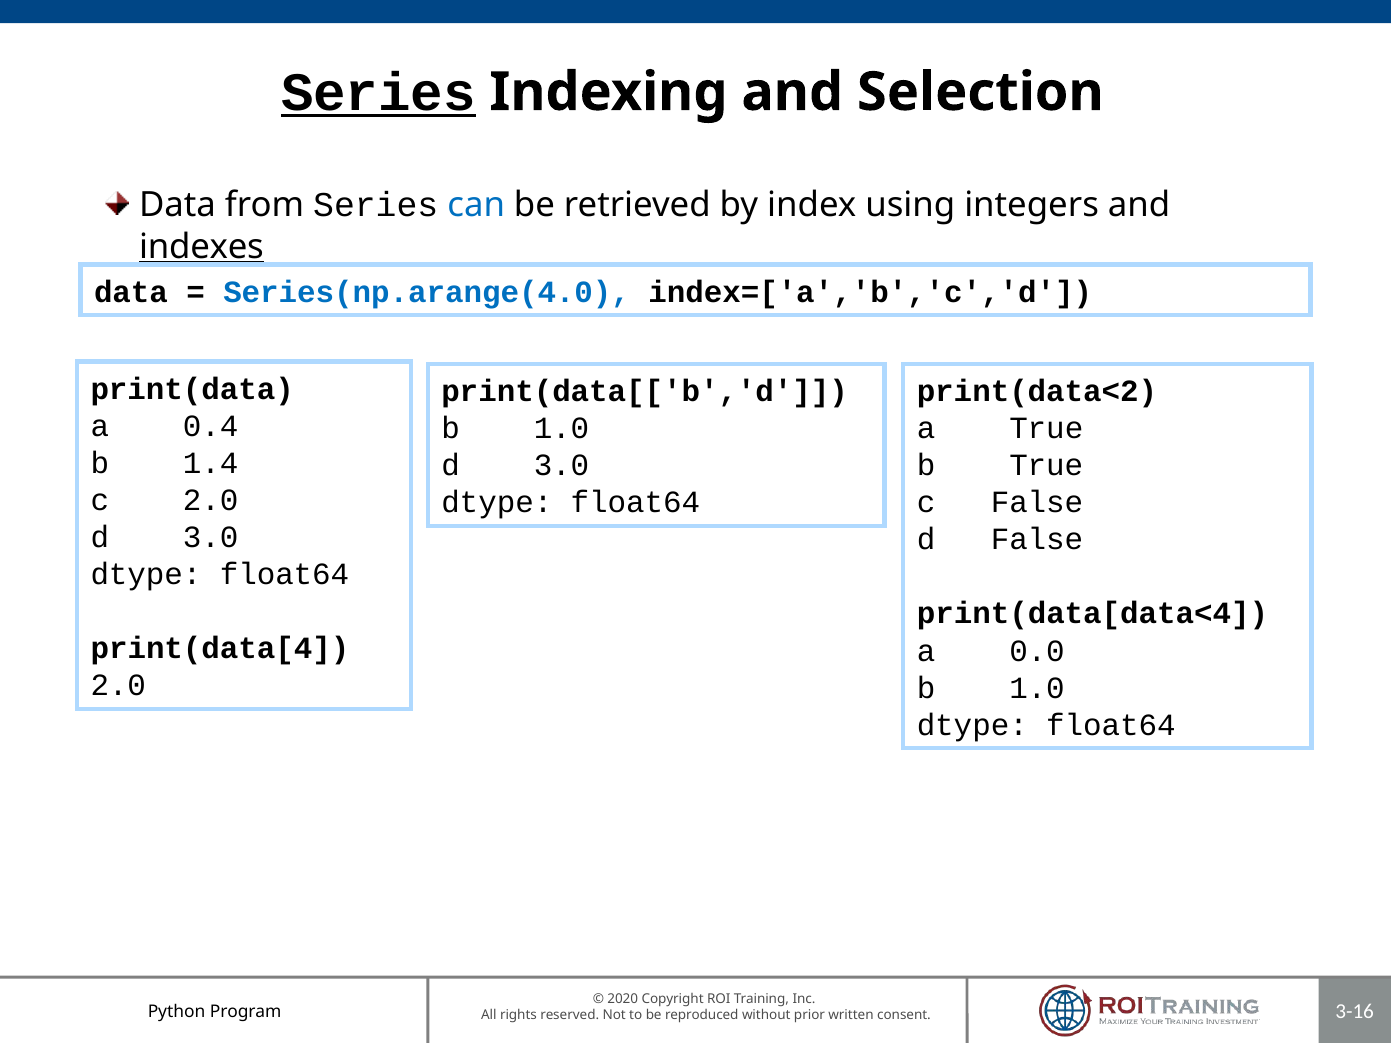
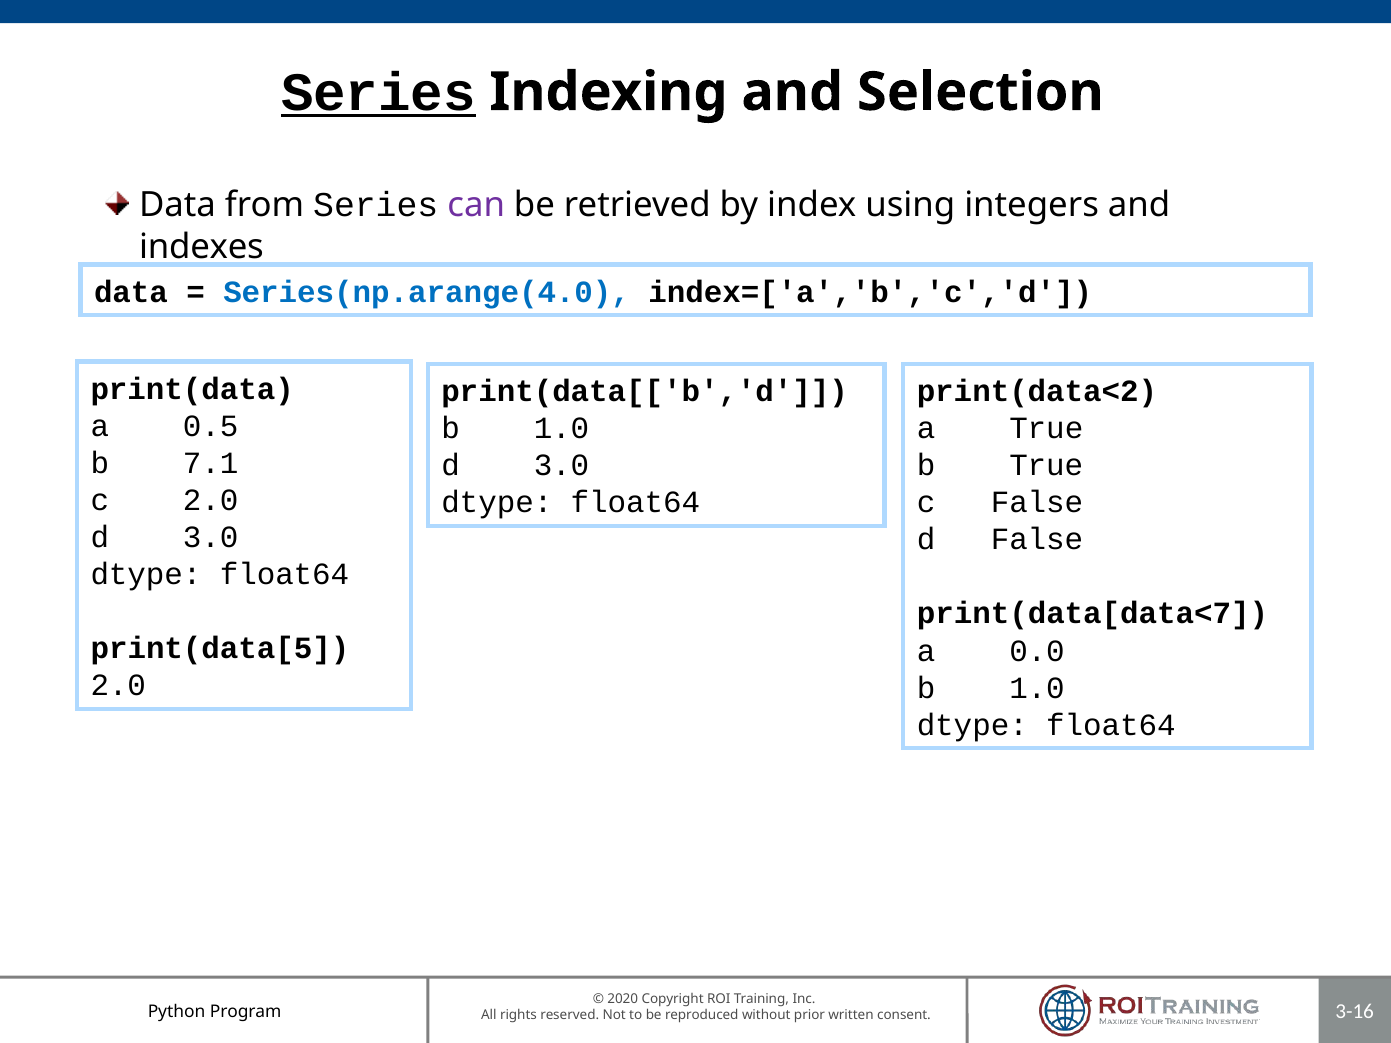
can colour: blue -> purple (476, 205)
indexes underline: present -> none (201, 247)
0.4: 0.4 -> 0.5 (211, 426)
1.4: 1.4 -> 7.1 (211, 463)
print(data[data<4: print(data[data<4 -> print(data[data<7 (1092, 614)
print(data[4: print(data[4 -> print(data[5 (220, 649)
